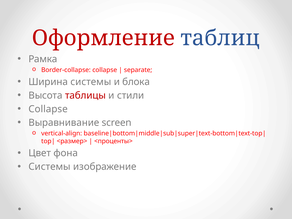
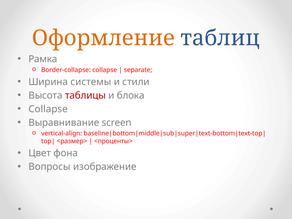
Оформление colour: red -> orange (103, 38)
блока: блока -> стили (136, 82)
стили: стили -> блока (131, 95)
Системы: Системы -> Вопросы (50, 167)
